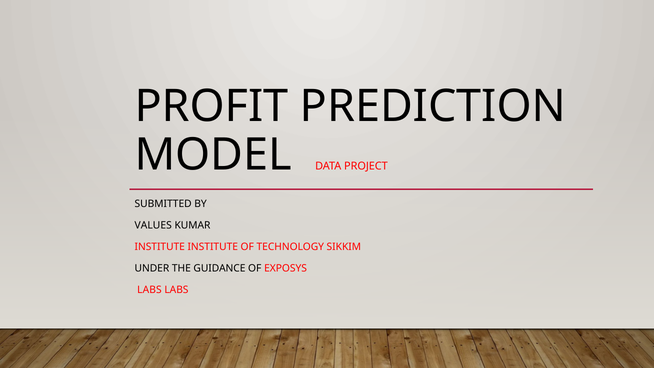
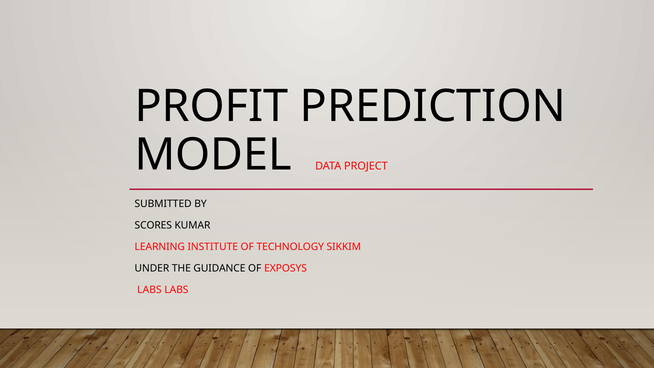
VALUES: VALUES -> SCORES (153, 225)
INSTITUTE: INSTITUTE -> LEARNING (160, 247)
